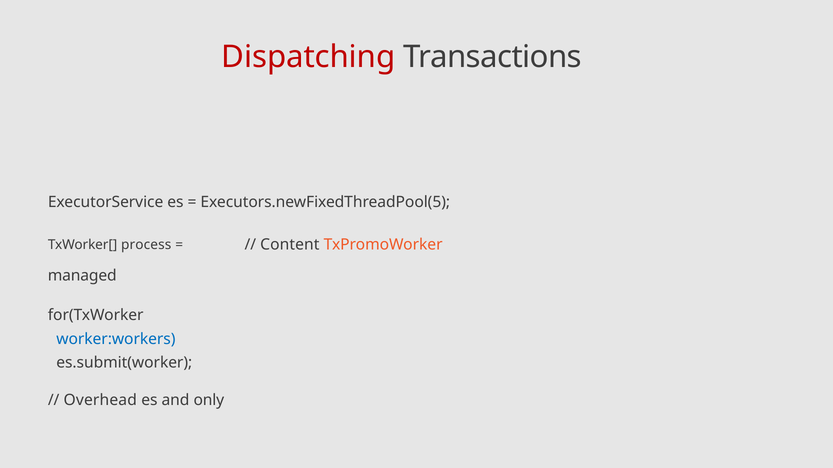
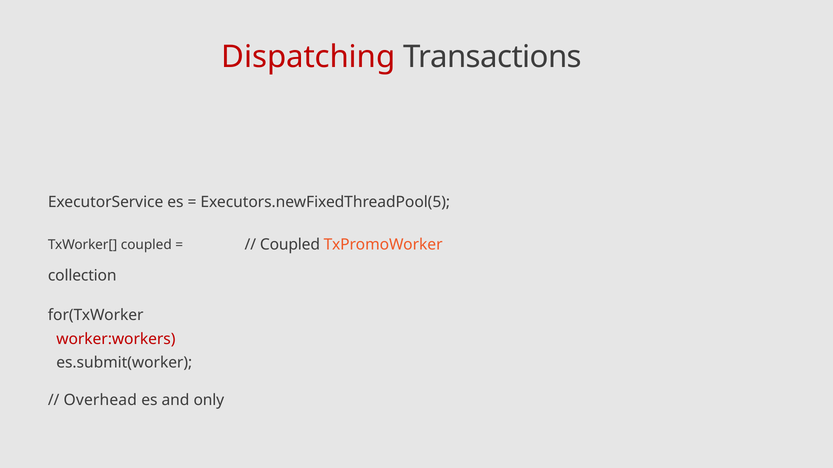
TxWorker[ process: process -> coupled (146, 245)
Content: Content -> Coupled (290, 245)
managed: managed -> collection (82, 276)
worker:workers colour: blue -> red (116, 339)
